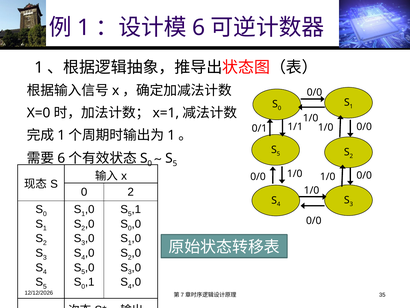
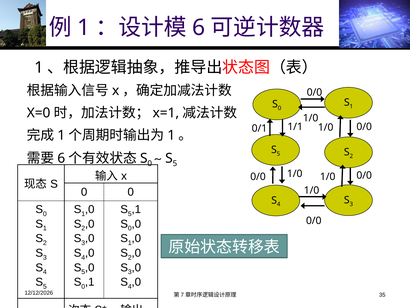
0 2: 2 -> 0 (131, 192)
